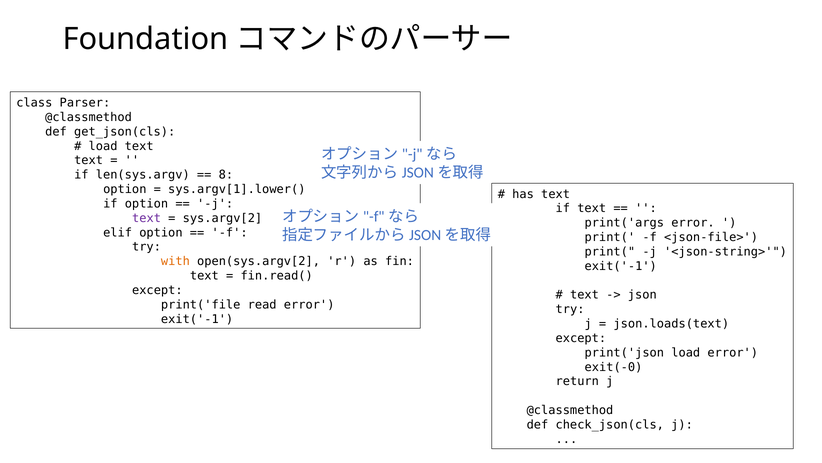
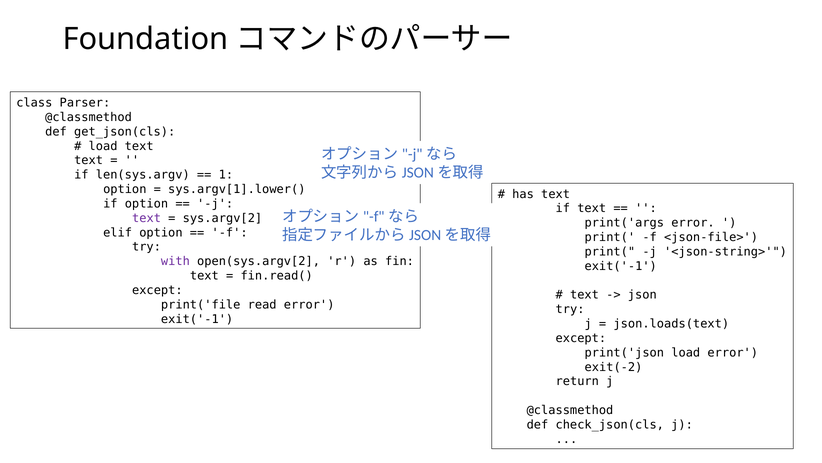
8: 8 -> 1 (226, 175)
with colour: orange -> purple (175, 261)
exit(-0: exit(-0 -> exit(-2 (614, 367)
